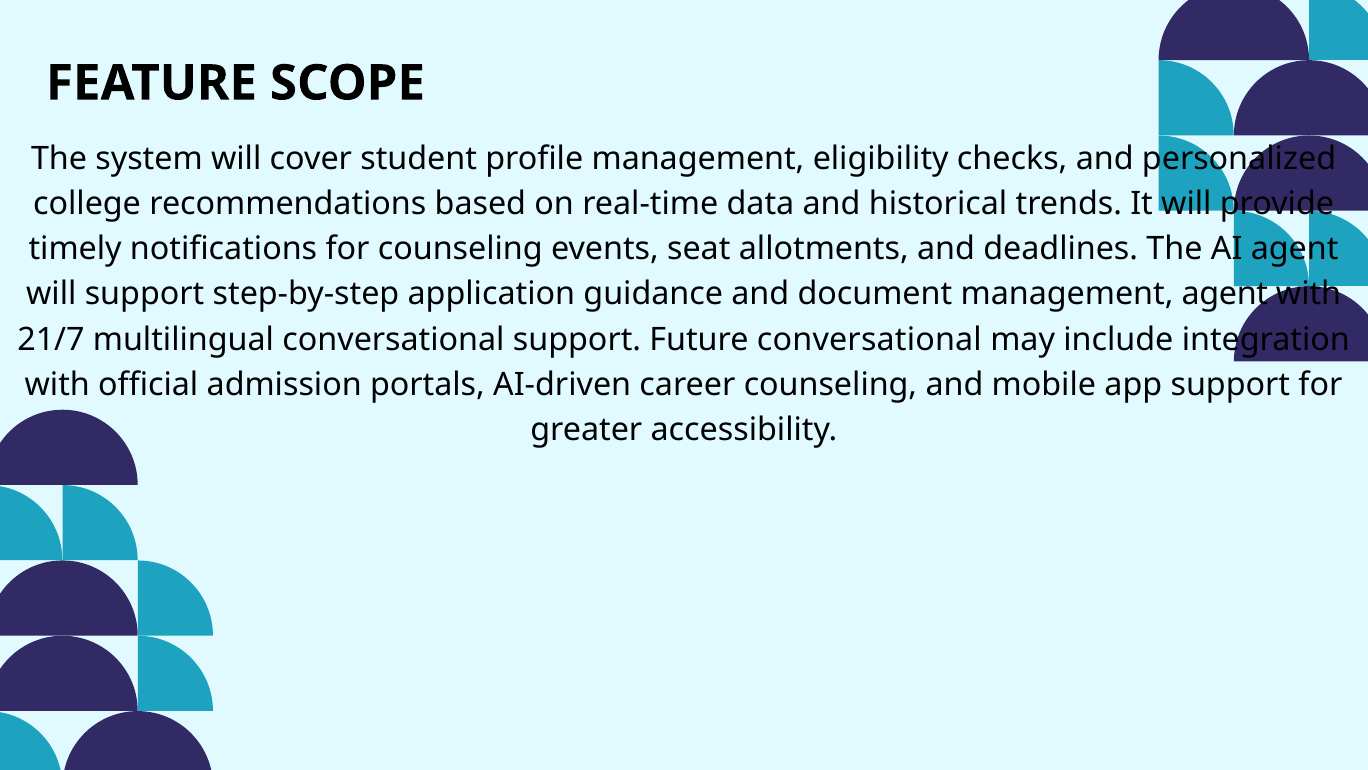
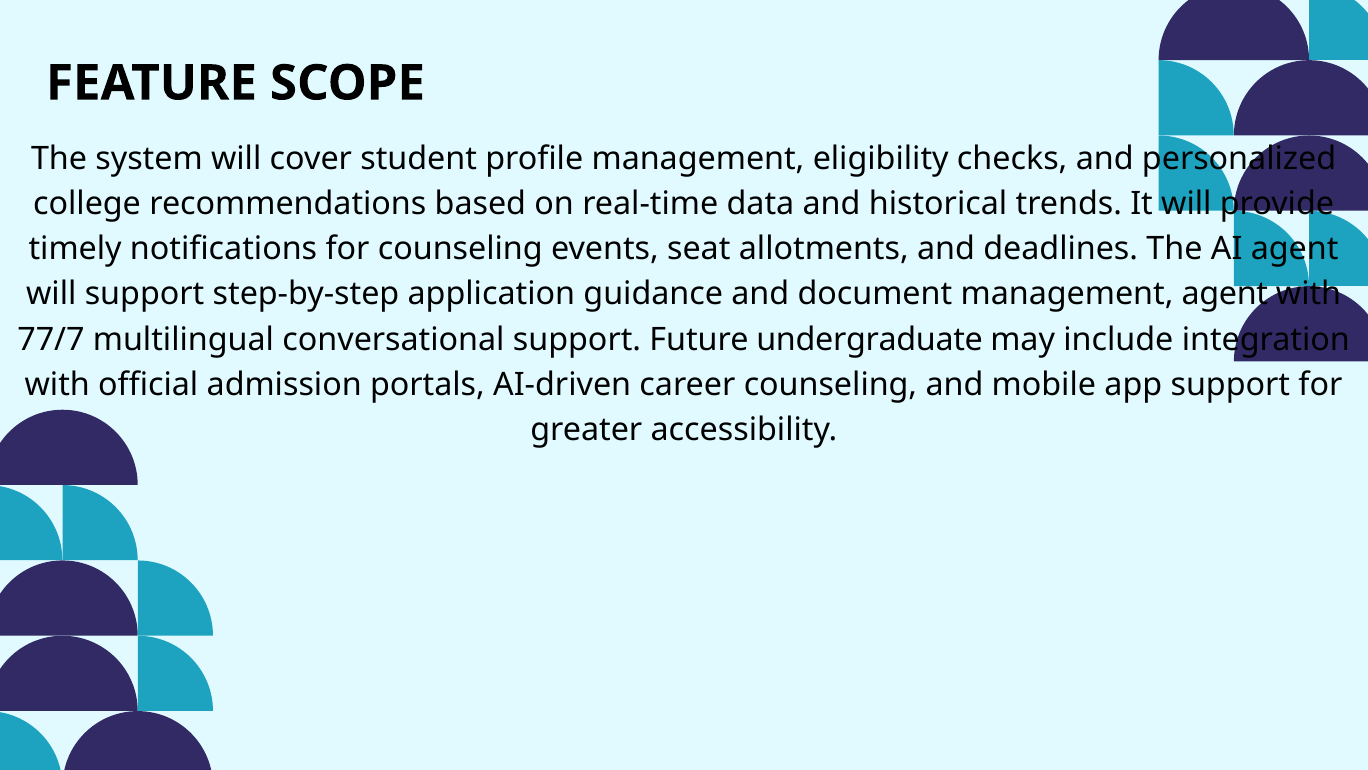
21/7: 21/7 -> 77/7 (51, 339)
Future conversational: conversational -> undergraduate (870, 339)
